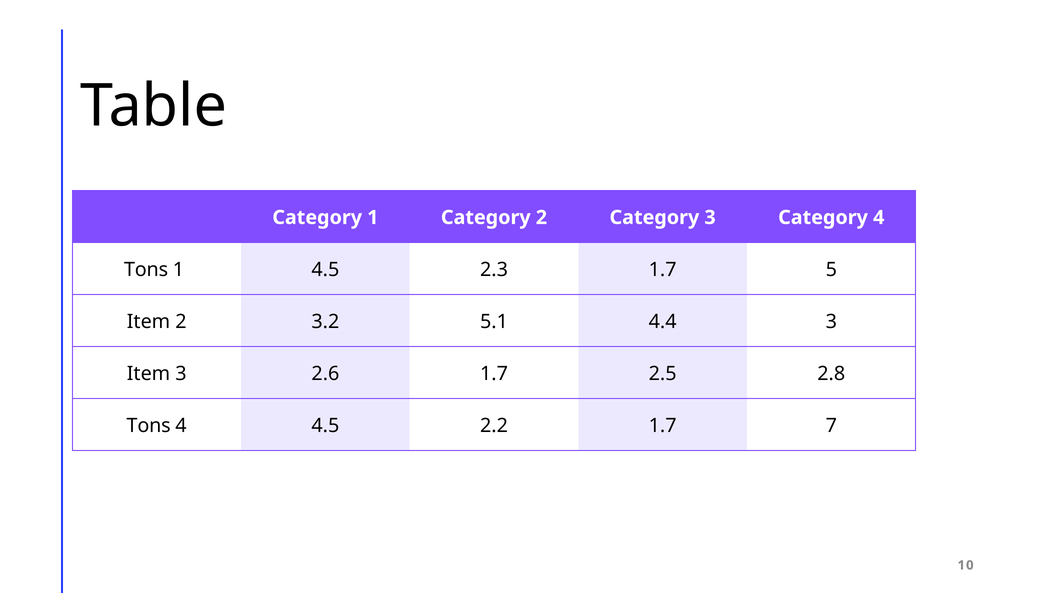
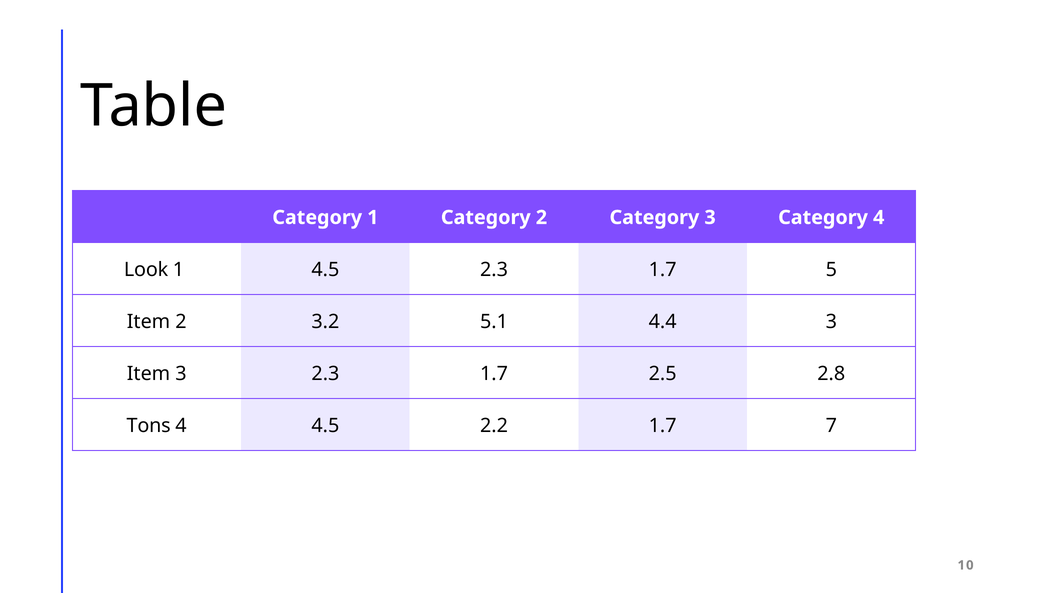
Tons: Tons -> Look (146, 269)
3 2.6: 2.6 -> 2.3 (325, 374)
